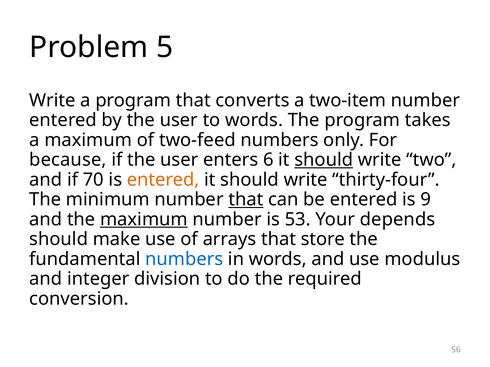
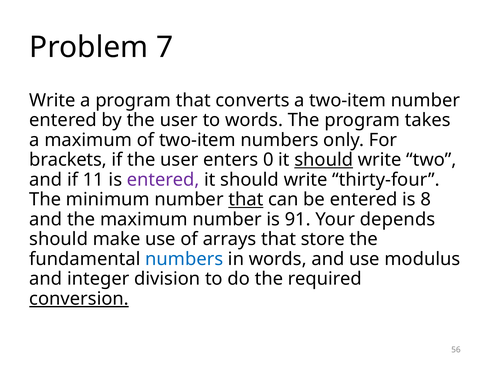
5: 5 -> 7 (165, 47)
of two-feed: two-feed -> two-item (197, 140)
because: because -> brackets (68, 160)
6: 6 -> 0 (268, 160)
70: 70 -> 11 (93, 180)
entered colour: orange -> purple (163, 180)
9: 9 -> 8 (426, 200)
maximum underline: present -> none (144, 220)
53: 53 -> 91 (298, 220)
conversion underline: none -> present (79, 299)
